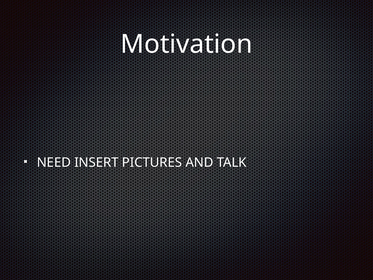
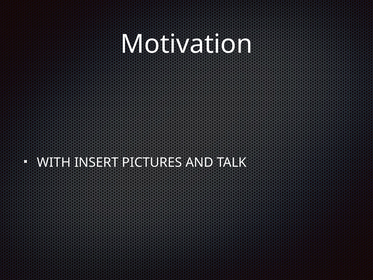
NEED: NEED -> WITH (54, 162)
